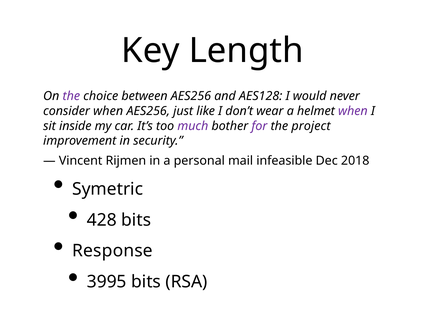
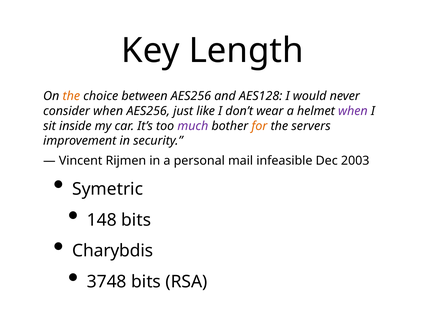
the colour: purple -> orange (71, 96)
for colour: purple -> orange (259, 126)
project: project -> servers (311, 126)
2018: 2018 -> 2003 (355, 161)
428: 428 -> 148 (102, 220)
Response: Response -> Charybdis (113, 251)
3995: 3995 -> 3748 (107, 282)
